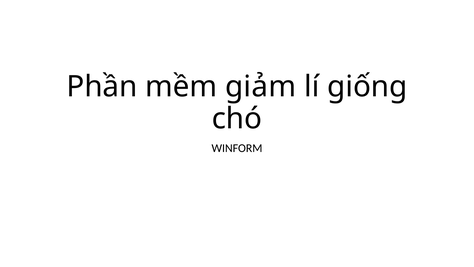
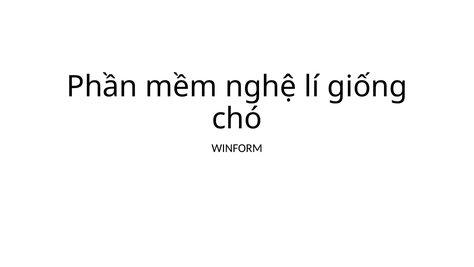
giảm: giảm -> nghệ (261, 87)
